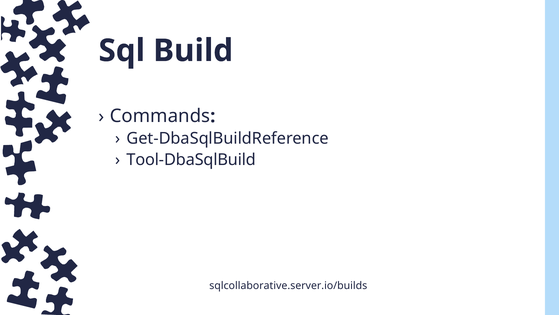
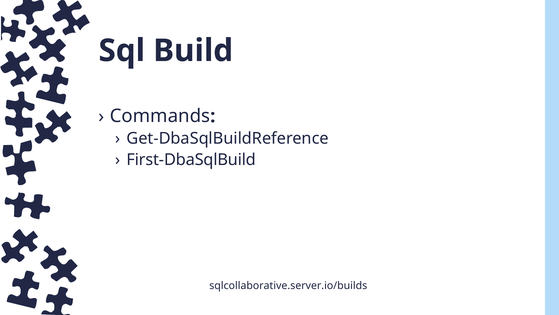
Tool-DbaSqlBuild: Tool-DbaSqlBuild -> First-DbaSqlBuild (191, 159)
